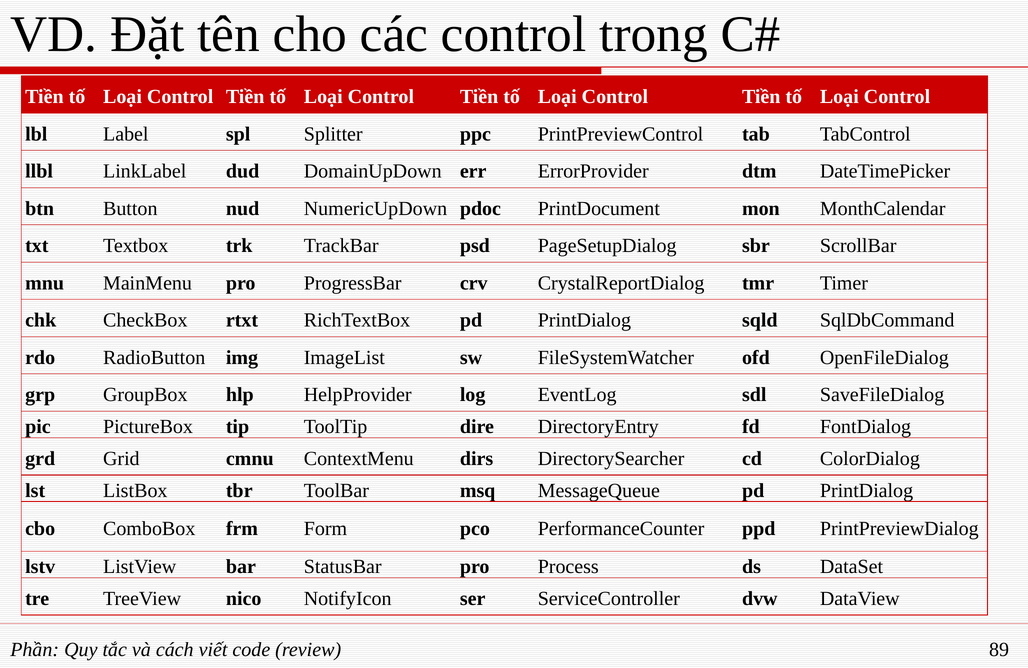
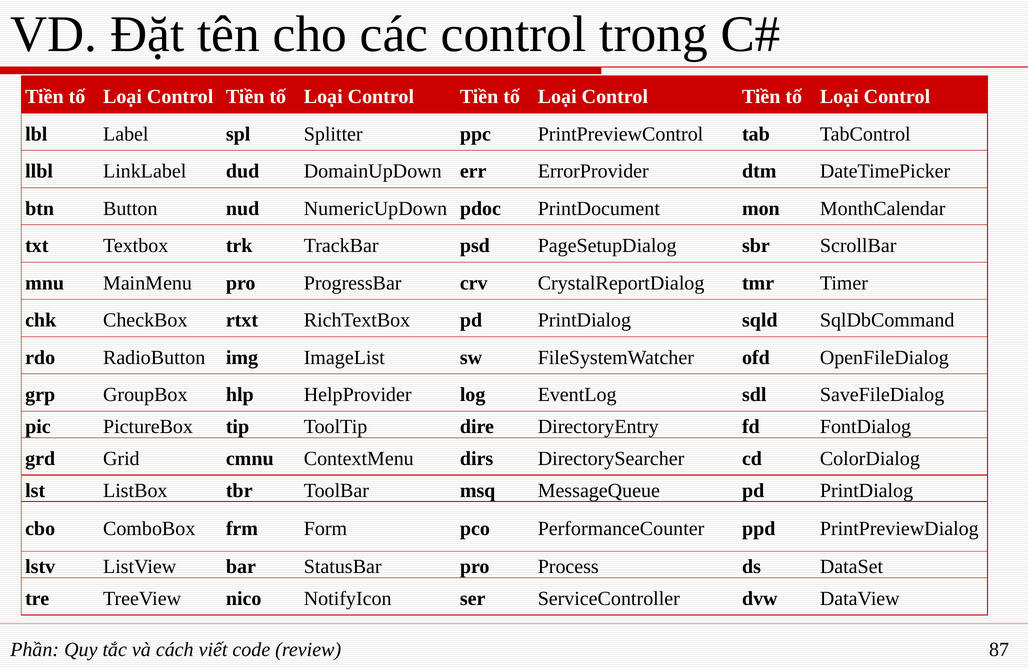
89: 89 -> 87 (999, 650)
